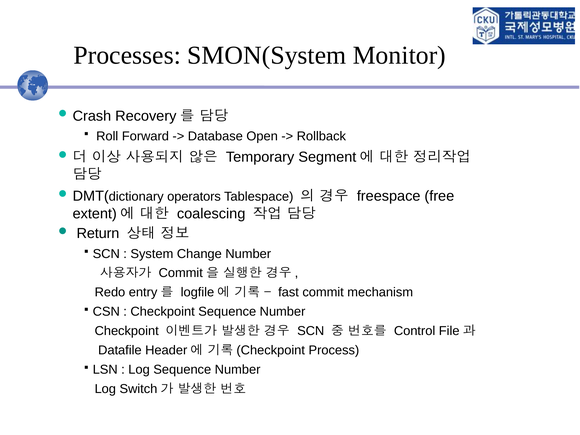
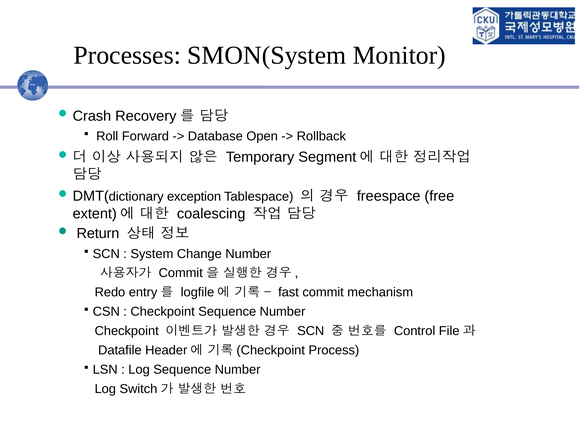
operators: operators -> exception (194, 197)
